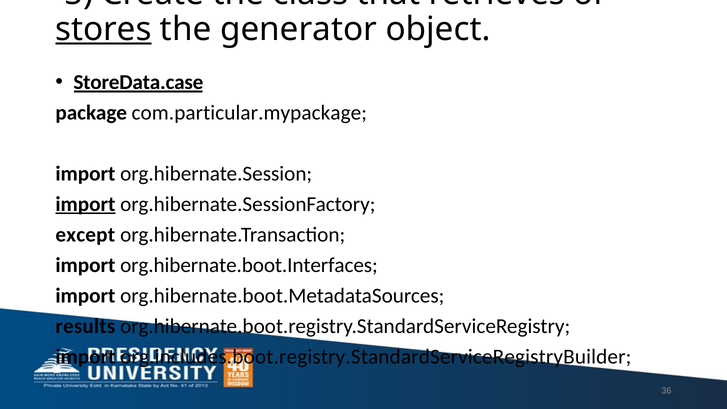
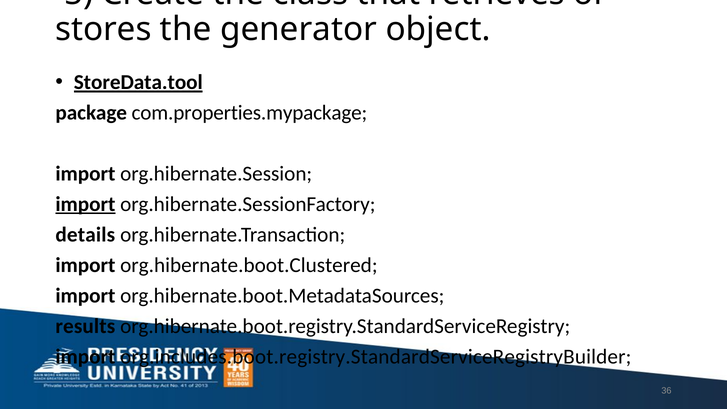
stores underline: present -> none (103, 29)
StoreData.case: StoreData.case -> StoreData.tool (138, 82)
com.particular.mypackage: com.particular.mypackage -> com.properties.mypackage (249, 113)
except: except -> details (85, 235)
org.hibernate.boot.Interfaces: org.hibernate.boot.Interfaces -> org.hibernate.boot.Clustered (249, 265)
